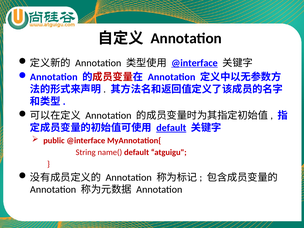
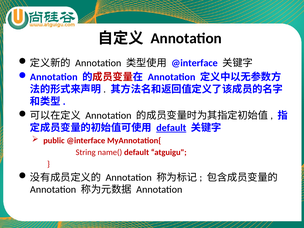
@interface underline: present -> none (195, 63)
